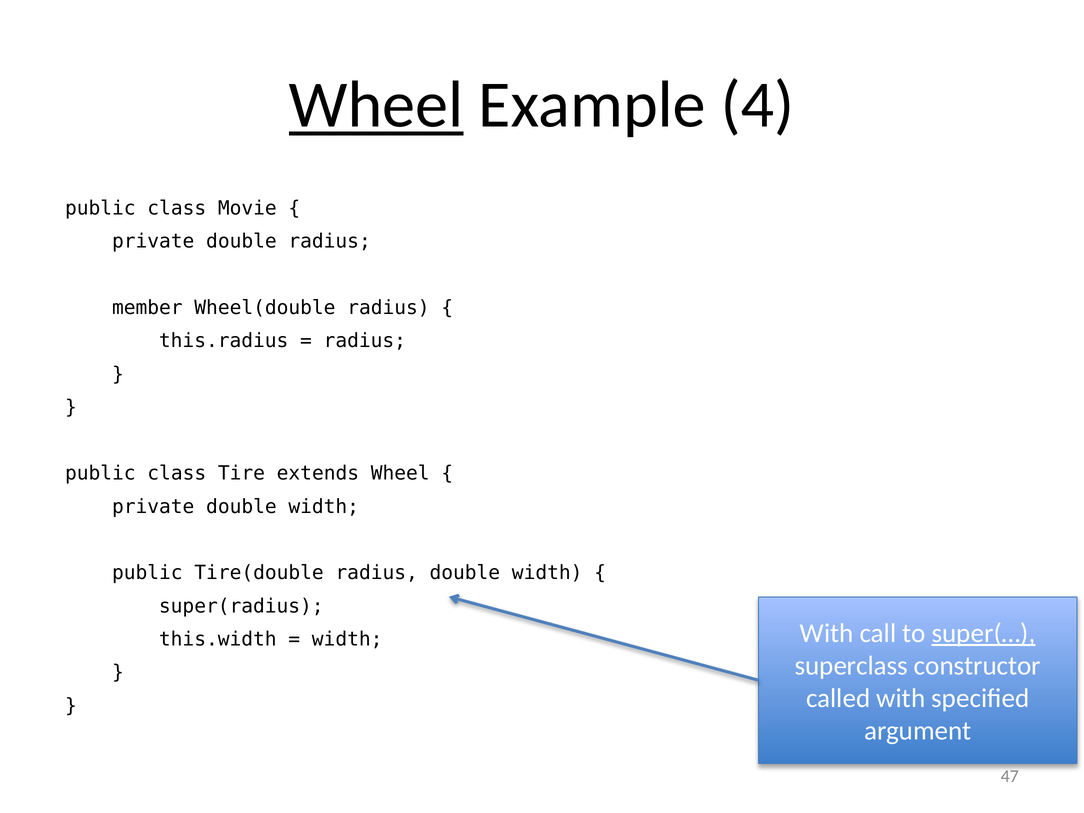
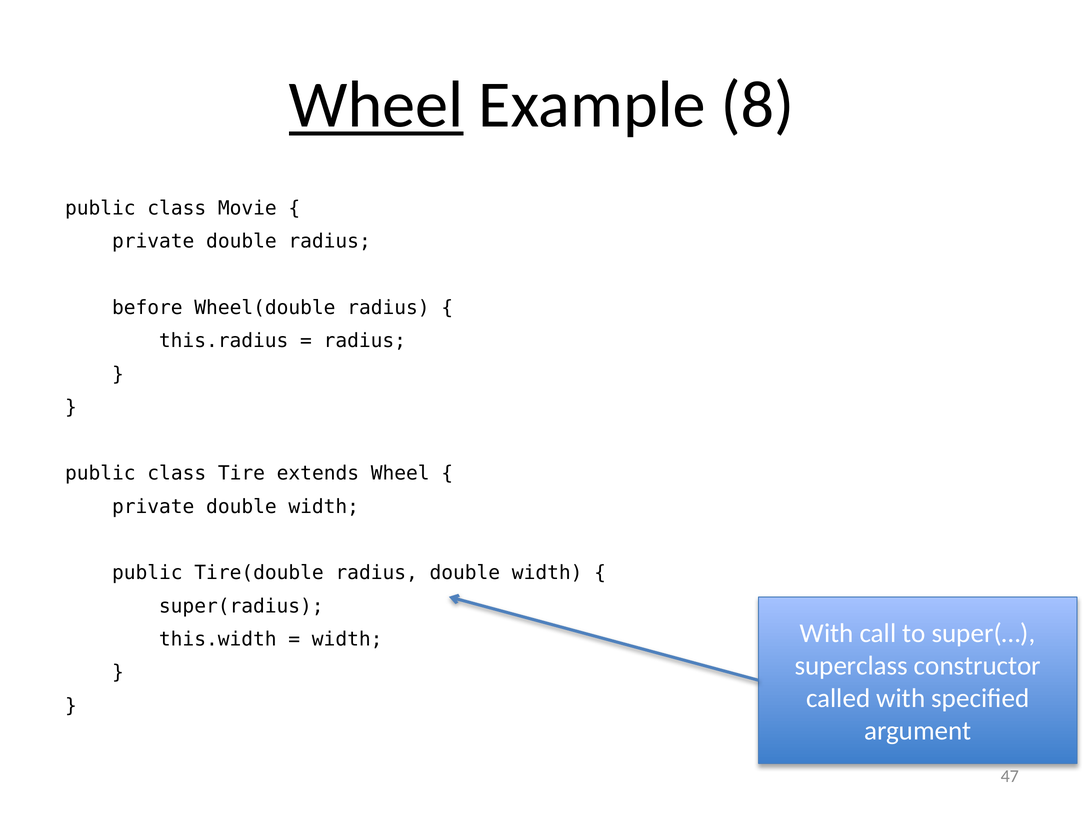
4: 4 -> 8 (758, 105)
member: member -> before (147, 308)
super(… underline: present -> none (984, 633)
